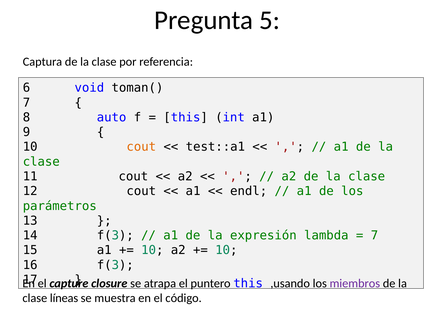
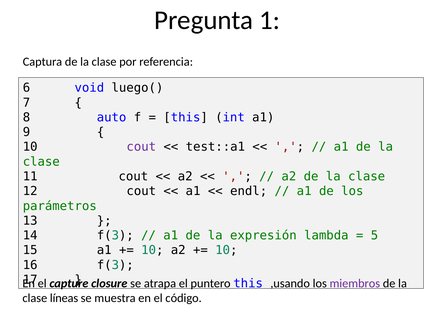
5: 5 -> 1 (270, 20)
toman(: toman( -> luego( (137, 88)
cout colour: orange -> purple (141, 147)
7: 7 -> 5 (374, 235)
